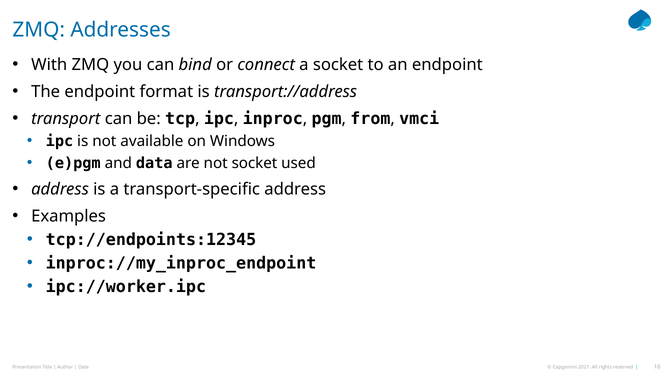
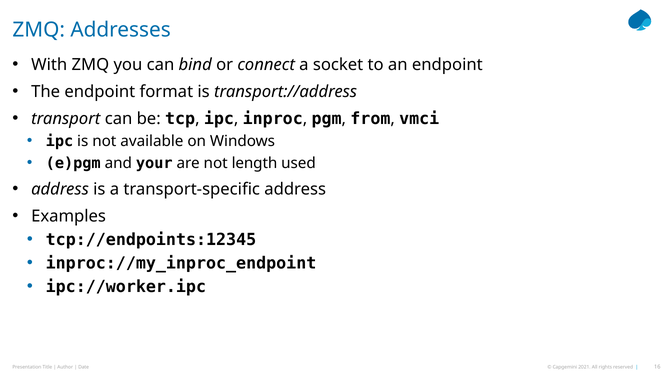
data: data -> your (154, 163)
not socket: socket -> length (254, 163)
